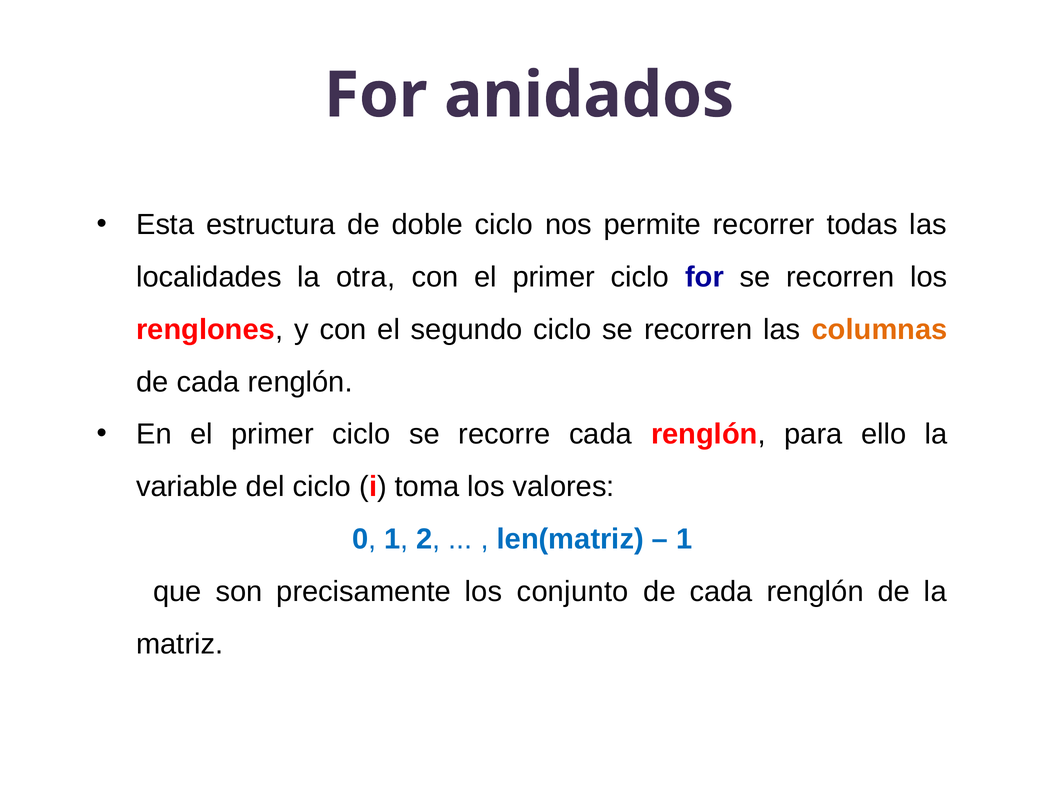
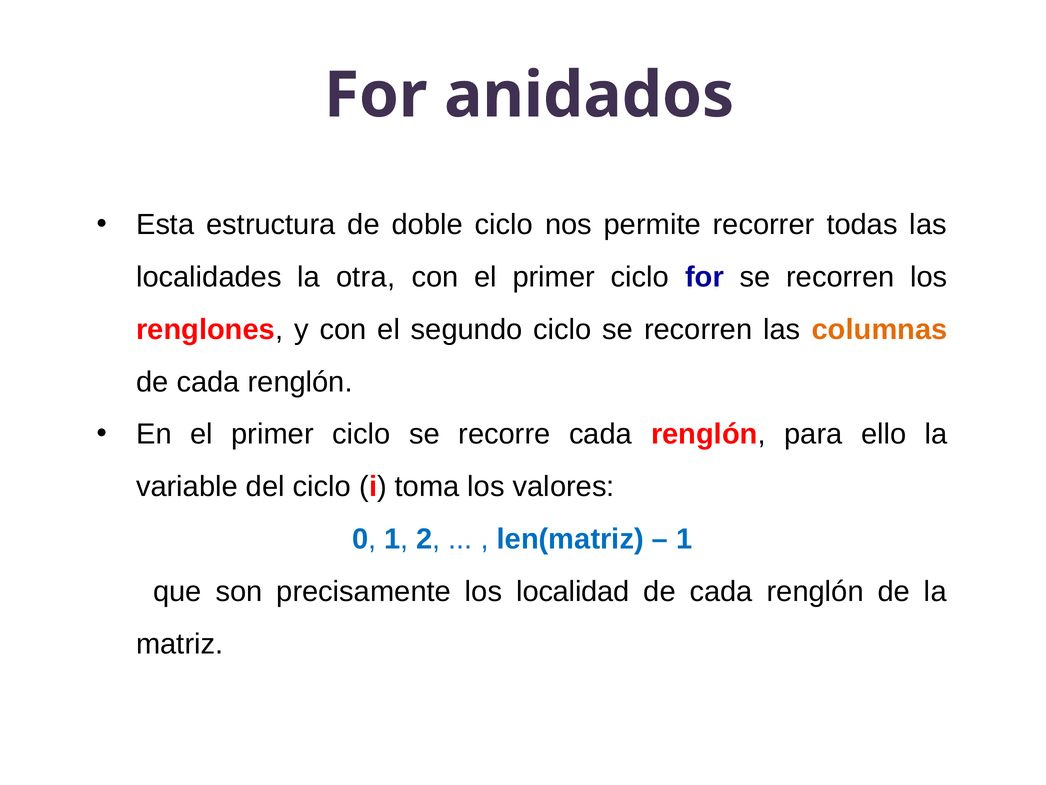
conjunto: conjunto -> localidad (573, 591)
